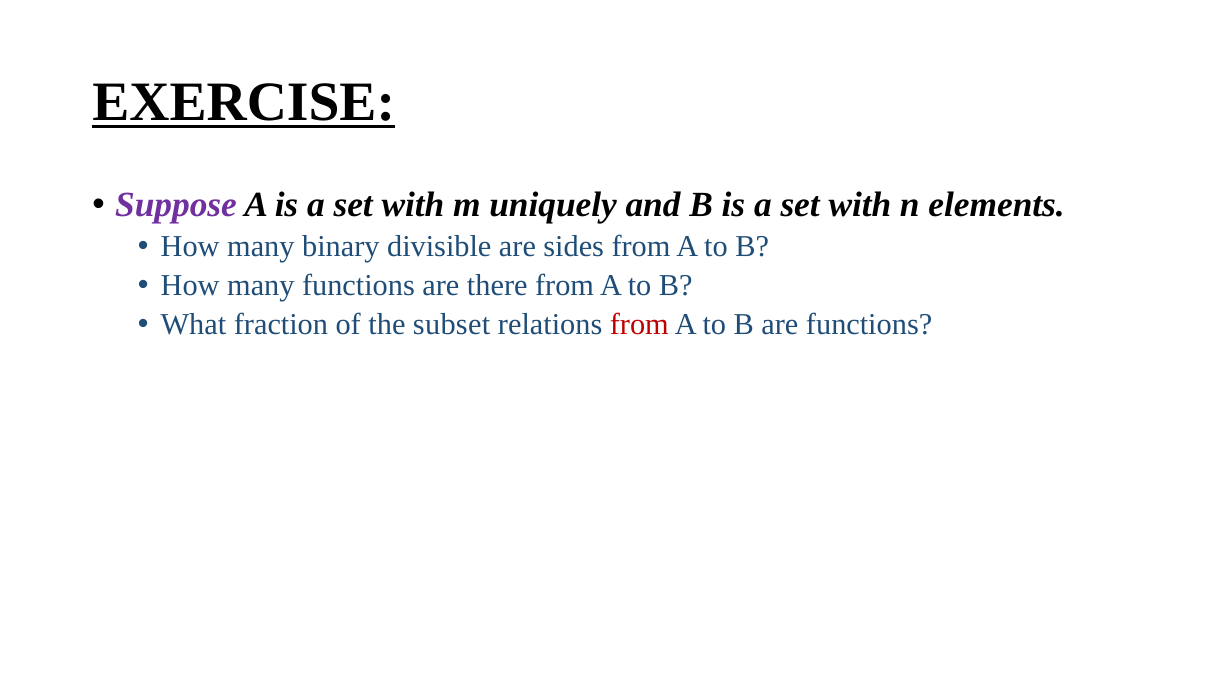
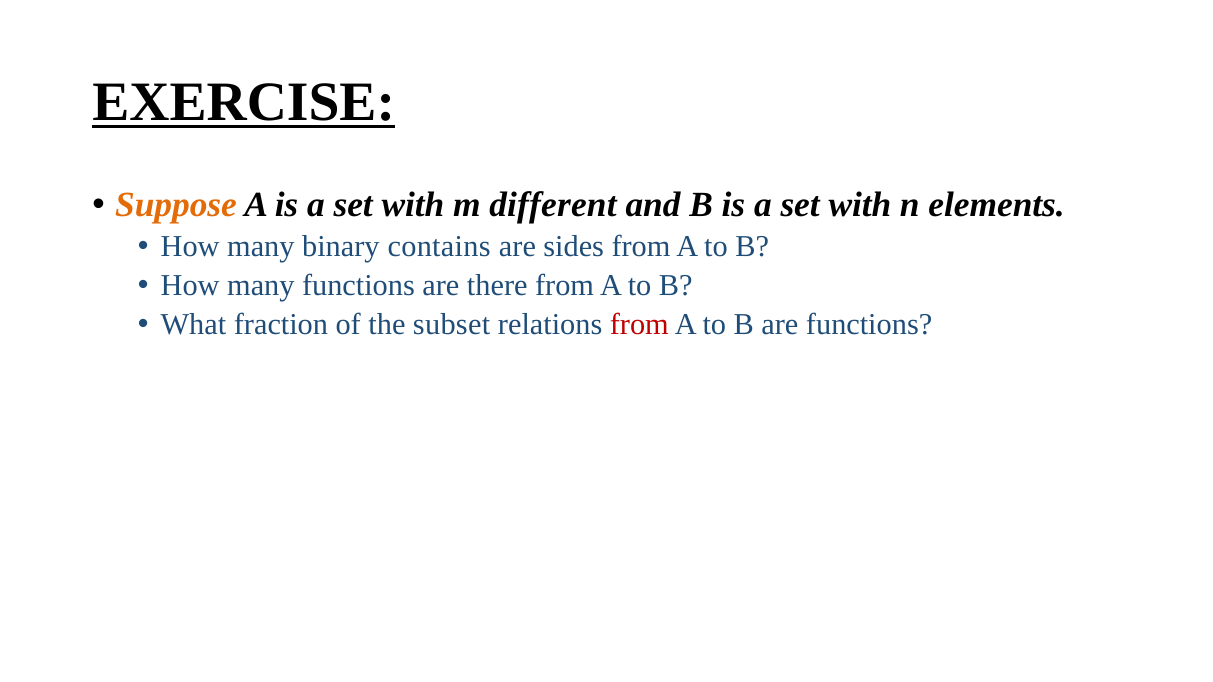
Suppose colour: purple -> orange (176, 205)
uniquely: uniquely -> different (553, 205)
divisible: divisible -> contains (439, 247)
